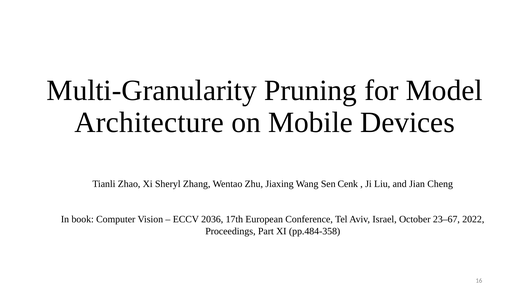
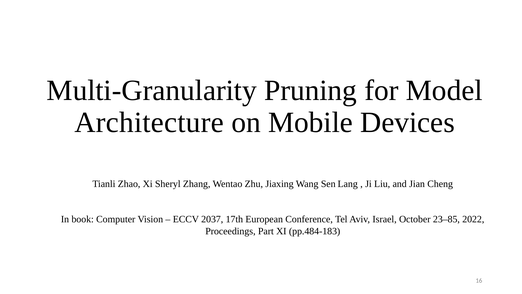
Cenk: Cenk -> Lang (348, 184)
2036: 2036 -> 2037 (212, 219)
23–67: 23–67 -> 23–85 (446, 219)
pp.484-358: pp.484-358 -> pp.484-183 (315, 231)
